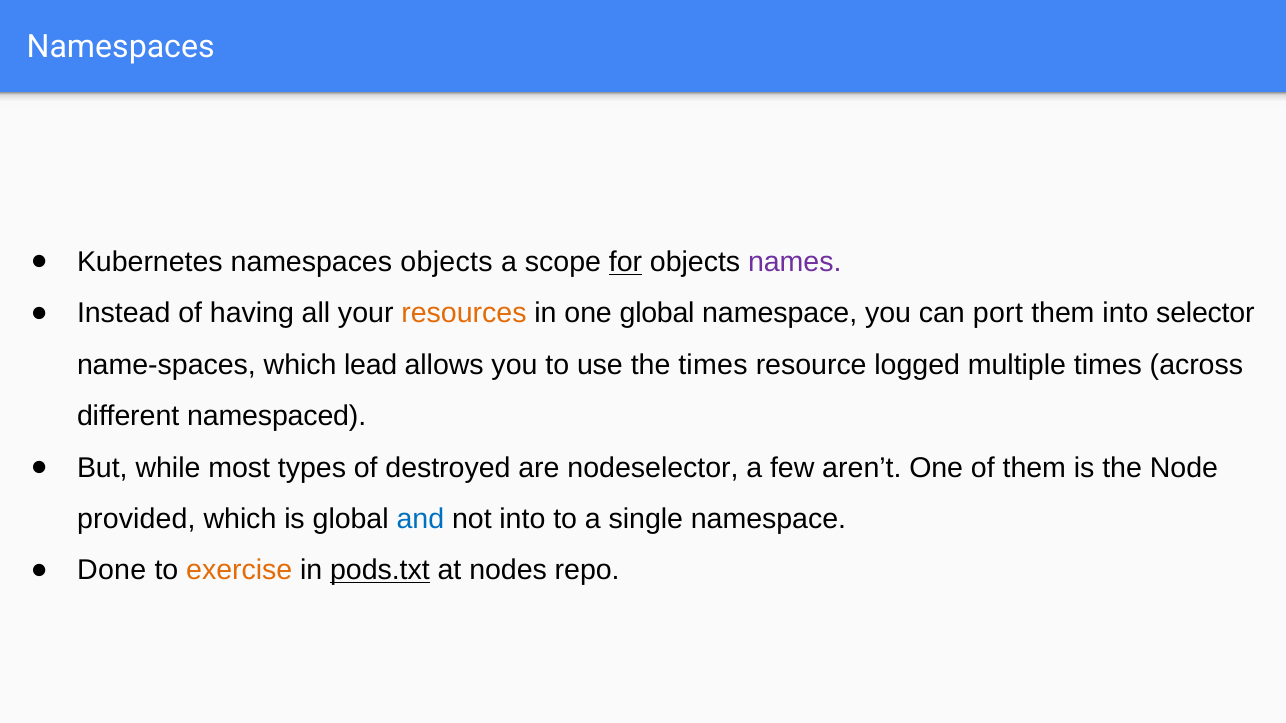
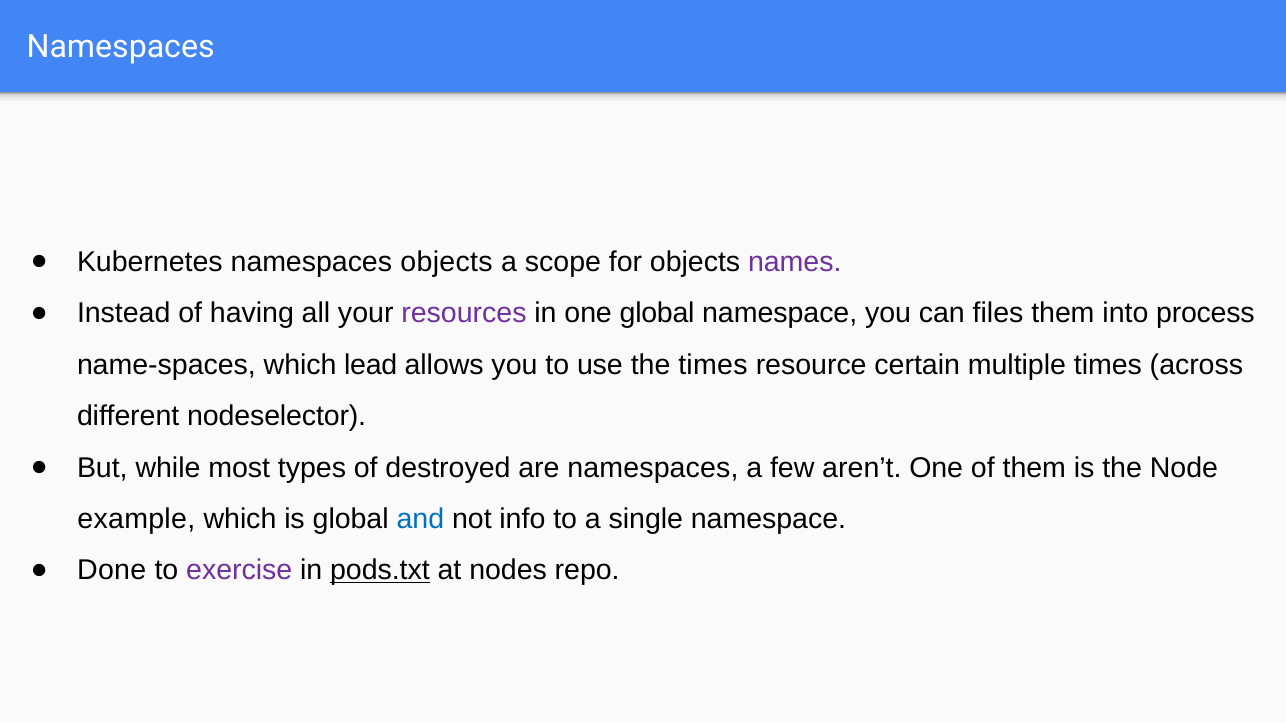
for underline: present -> none (626, 262)
resources colour: orange -> purple (464, 314)
port: port -> files (998, 314)
selector: selector -> process (1205, 314)
logged: logged -> certain (917, 365)
namespaced: namespaced -> nodeselector (277, 416)
are nodeselector: nodeselector -> namespaces (653, 468)
provided: provided -> example (136, 519)
not into: into -> info (522, 519)
exercise colour: orange -> purple (239, 571)
